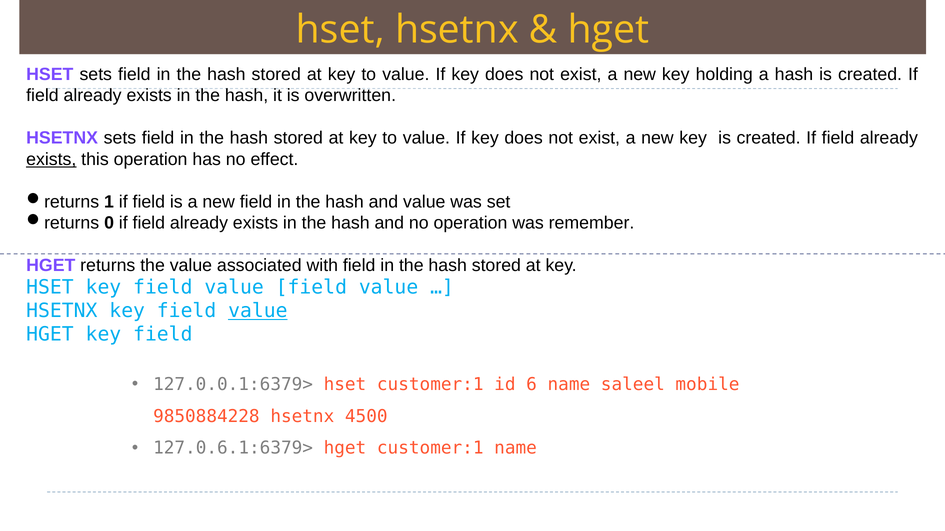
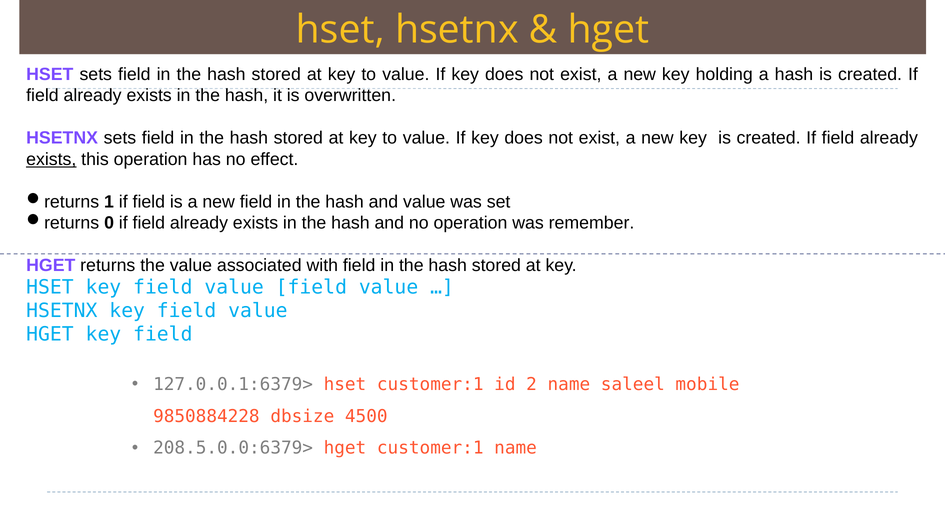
value underline: present -> none (258, 311)
6: 6 -> 2 (532, 385)
9850884228 hsetnx: hsetnx -> dbsize (302, 417)
127.0.6.1:6379>: 127.0.6.1:6379> -> 208.5.0.0:6379> (233, 449)
